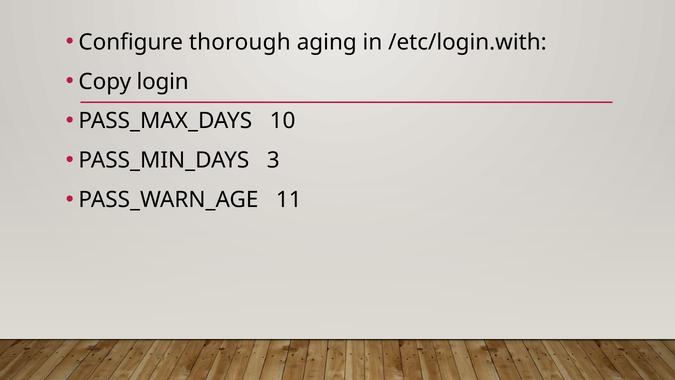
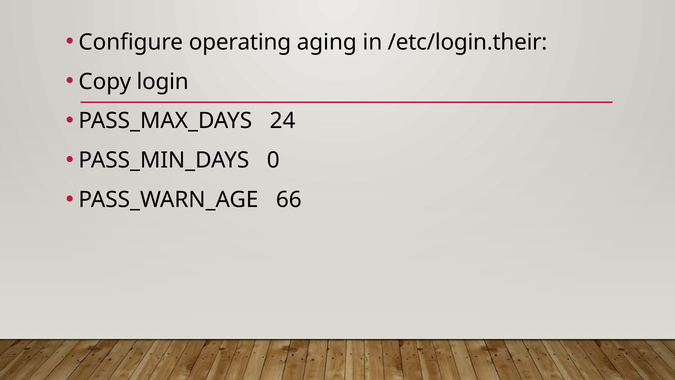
thorough: thorough -> operating (240, 42)
/etc/login.with: /etc/login.with -> /etc/login.their (468, 42)
10: 10 -> 24 (283, 121)
3: 3 -> 0 (273, 160)
11: 11 -> 66 (289, 200)
